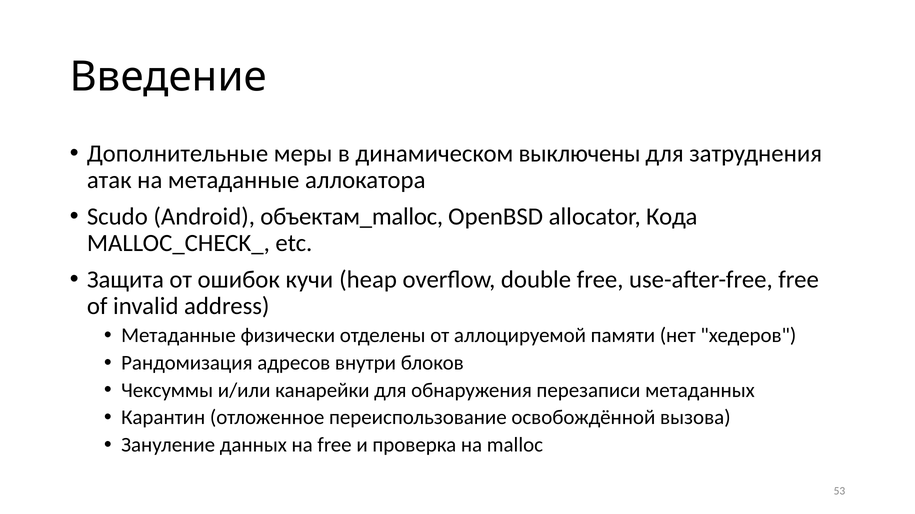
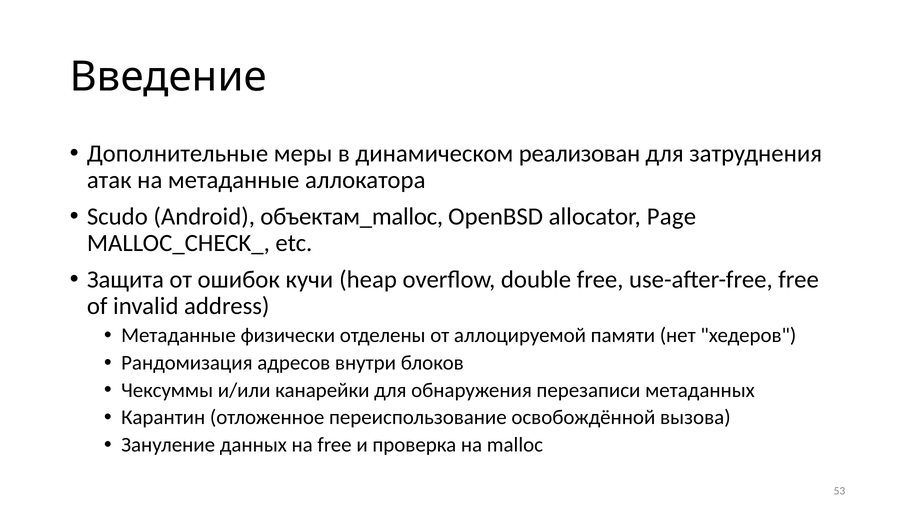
выключены: выключены -> реализован (580, 154)
Кода: Кода -> Page (671, 217)
